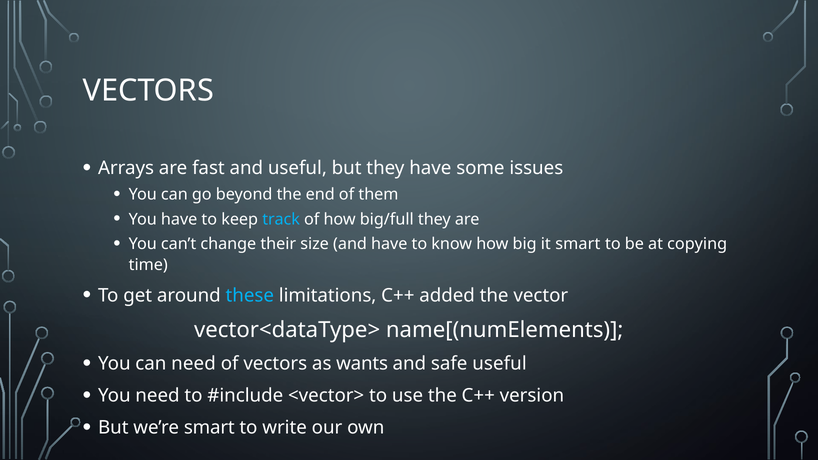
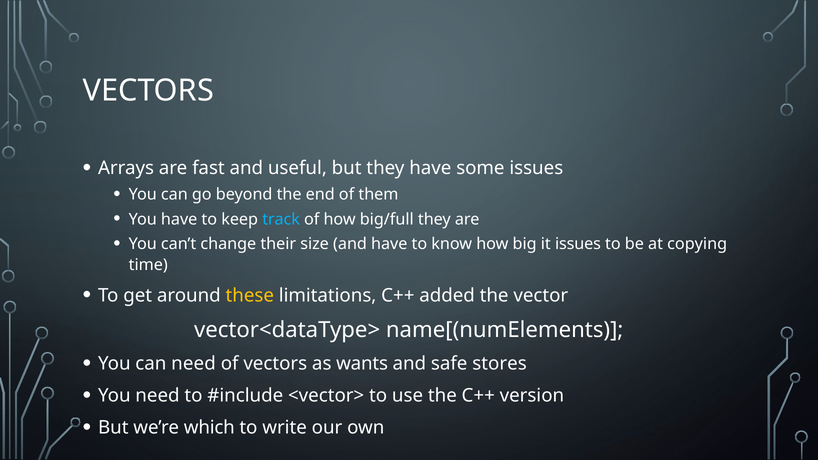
it smart: smart -> issues (578, 244)
these colour: light blue -> yellow (250, 296)
safe useful: useful -> stores (500, 364)
we’re smart: smart -> which (209, 428)
